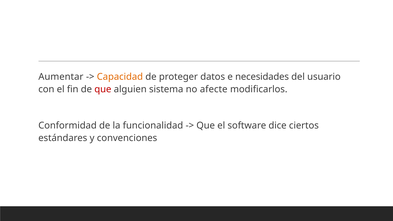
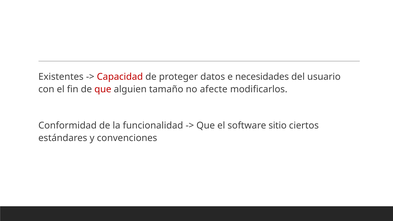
Aumentar: Aumentar -> Existentes (61, 77)
Capacidad colour: orange -> red (120, 77)
sistema: sistema -> tamaño (166, 89)
dice: dice -> sitio (278, 126)
